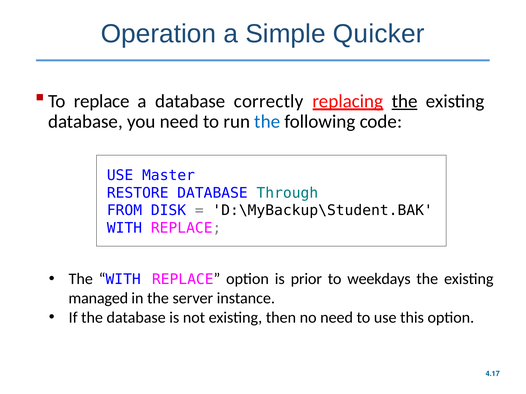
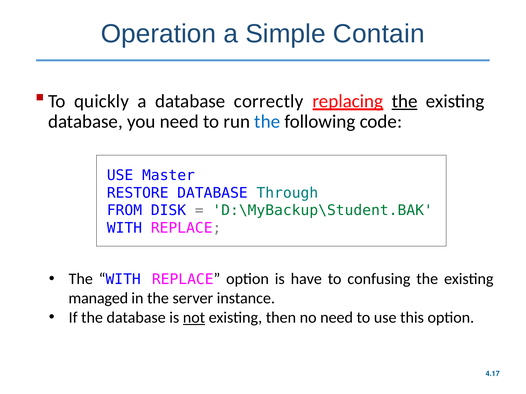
Quicker: Quicker -> Contain (379, 34)
To replace: replace -> quickly (102, 101)
D:\MyBackup\Student.BAK colour: black -> green (323, 211)
prior: prior -> have (306, 279)
weekdays: weekdays -> confusing (379, 279)
not underline: none -> present (194, 318)
